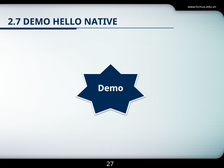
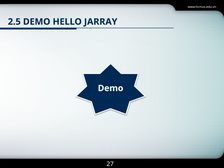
2.7: 2.7 -> 2.5 (14, 22)
NATIVE: NATIVE -> JARRAY (101, 22)
